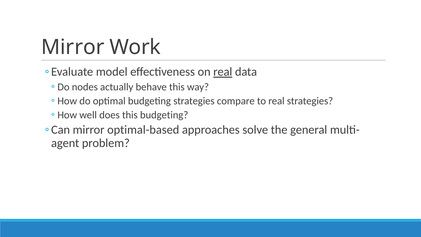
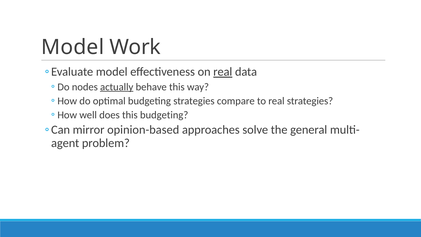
Mirror: Mirror -> Model (73, 47)
actually underline: none -> present (117, 87)
optimal-based: optimal-based -> opinion-based (143, 130)
